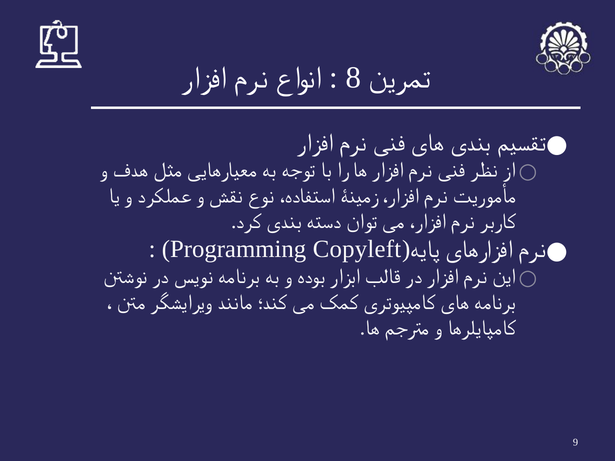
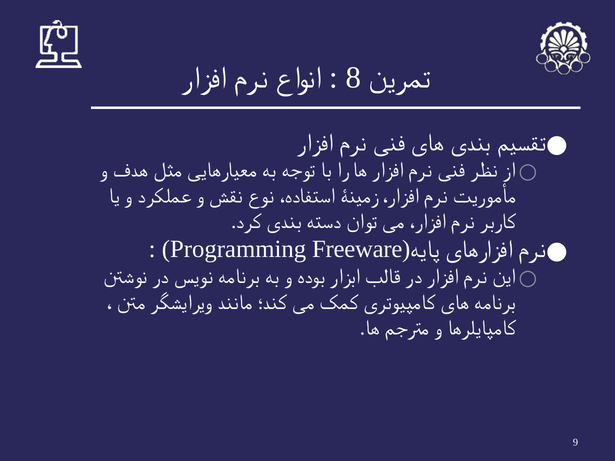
Copyleft: Copyleft -> Freeware (357, 249)
